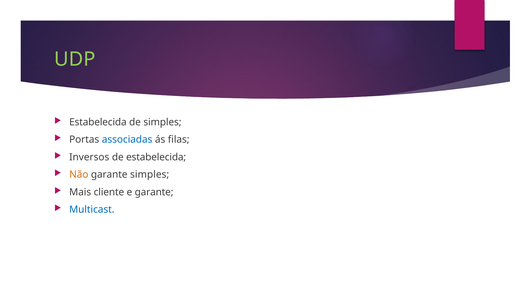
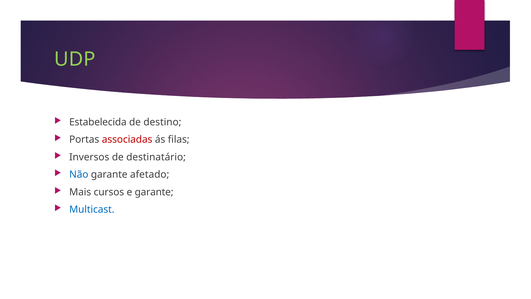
de simples: simples -> destino (162, 122)
associadas colour: blue -> red (127, 140)
de estabelecida: estabelecida -> destinatário (156, 157)
Não colour: orange -> blue (79, 174)
garante simples: simples -> afetado (150, 174)
cliente: cliente -> cursos (109, 192)
